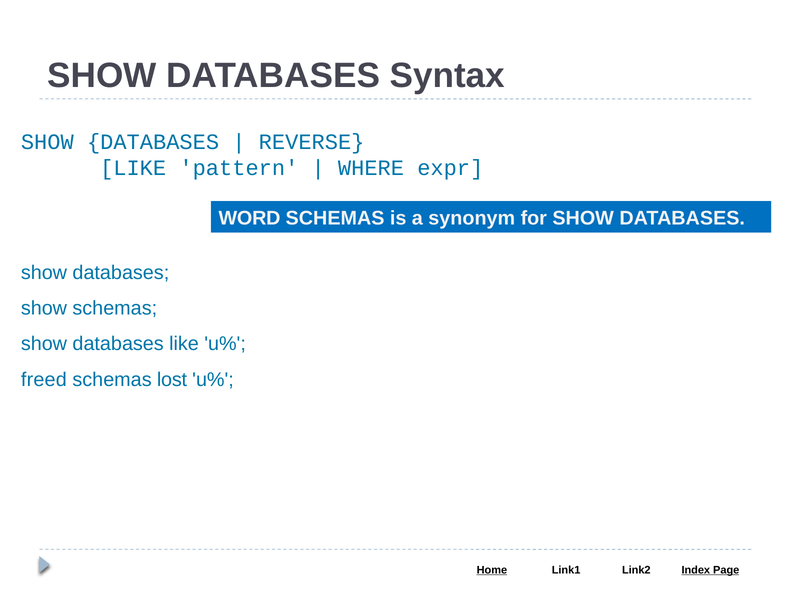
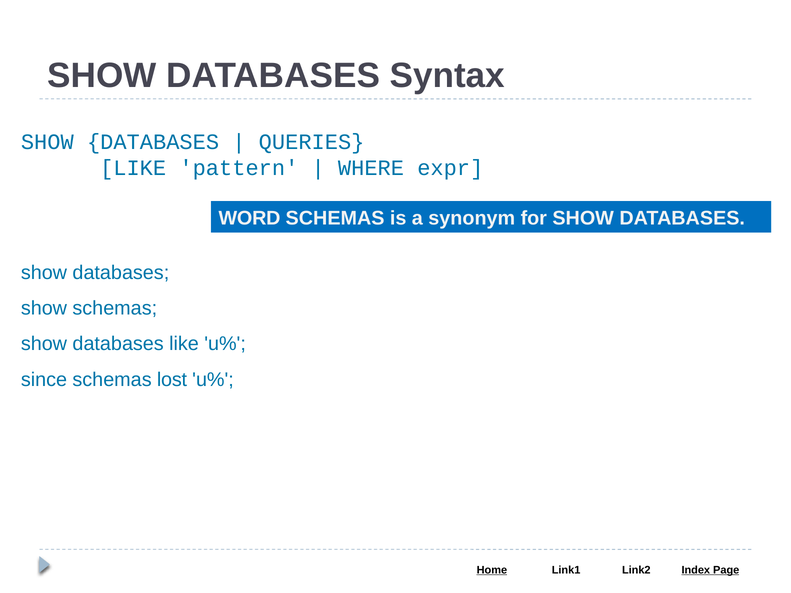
REVERSE: REVERSE -> QUERIES (312, 142)
freed: freed -> since (44, 380)
